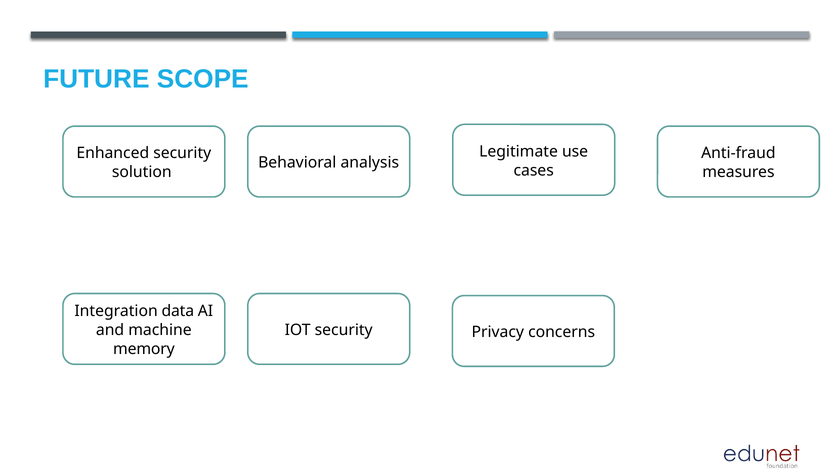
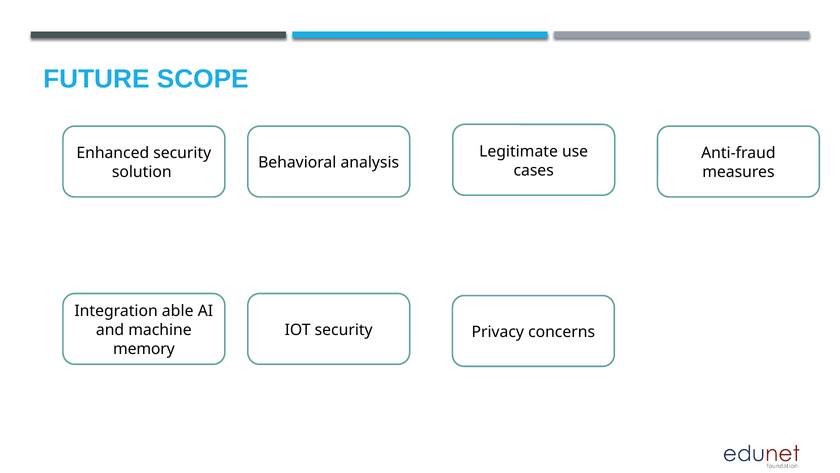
data: data -> able (178, 311)
